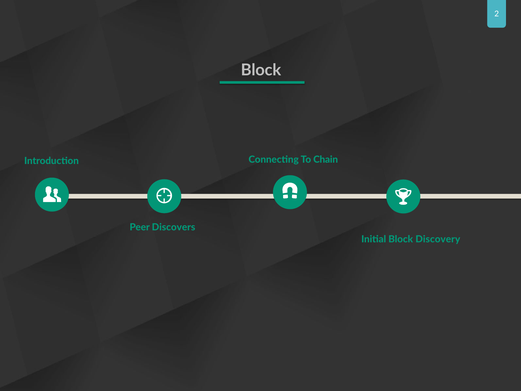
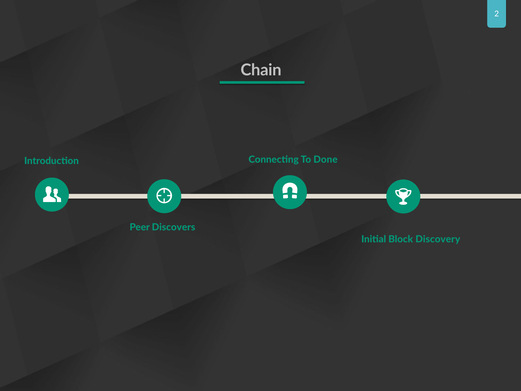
Block: Block -> Chain (261, 70)
Chain: Chain -> Done (326, 159)
